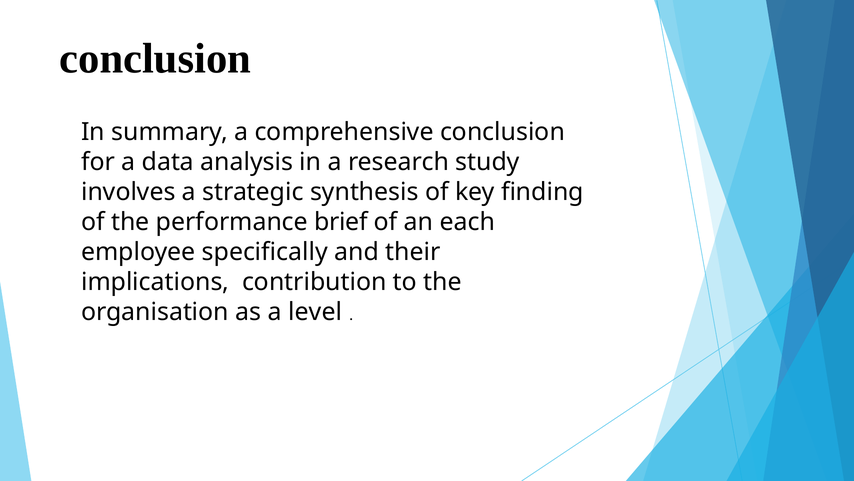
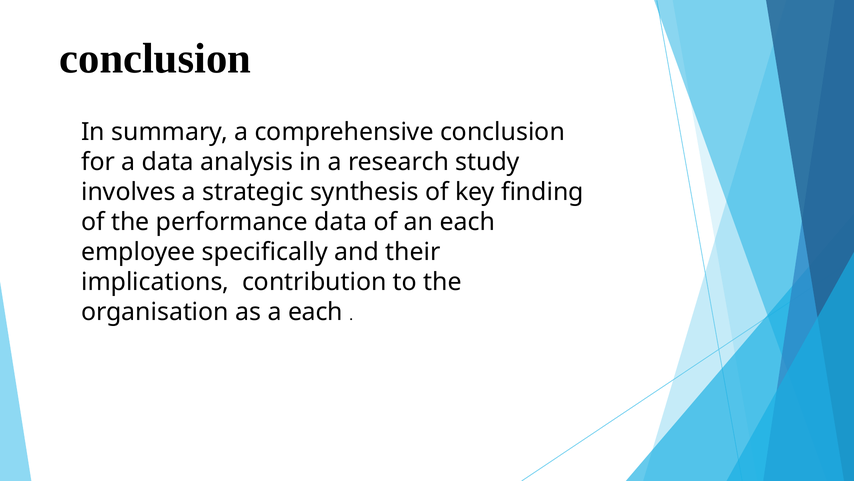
performance brief: brief -> data (341, 222)
a level: level -> each (315, 311)
